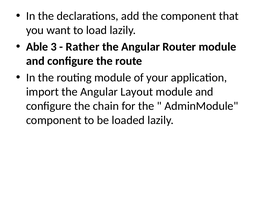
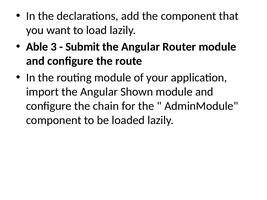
Rather: Rather -> Submit (83, 47)
Layout: Layout -> Shown (137, 92)
